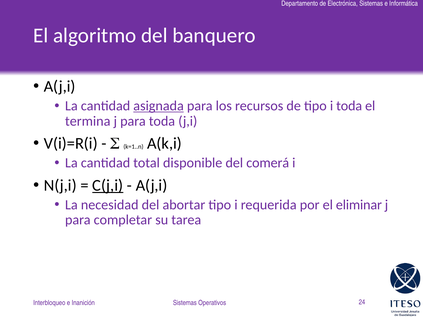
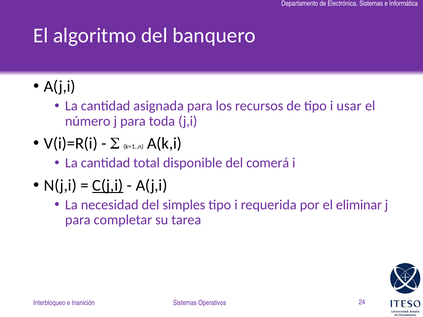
asignada underline: present -> none (159, 106)
i toda: toda -> usar (349, 106)
termina: termina -> número (88, 121)
abortar: abortar -> simples (184, 205)
